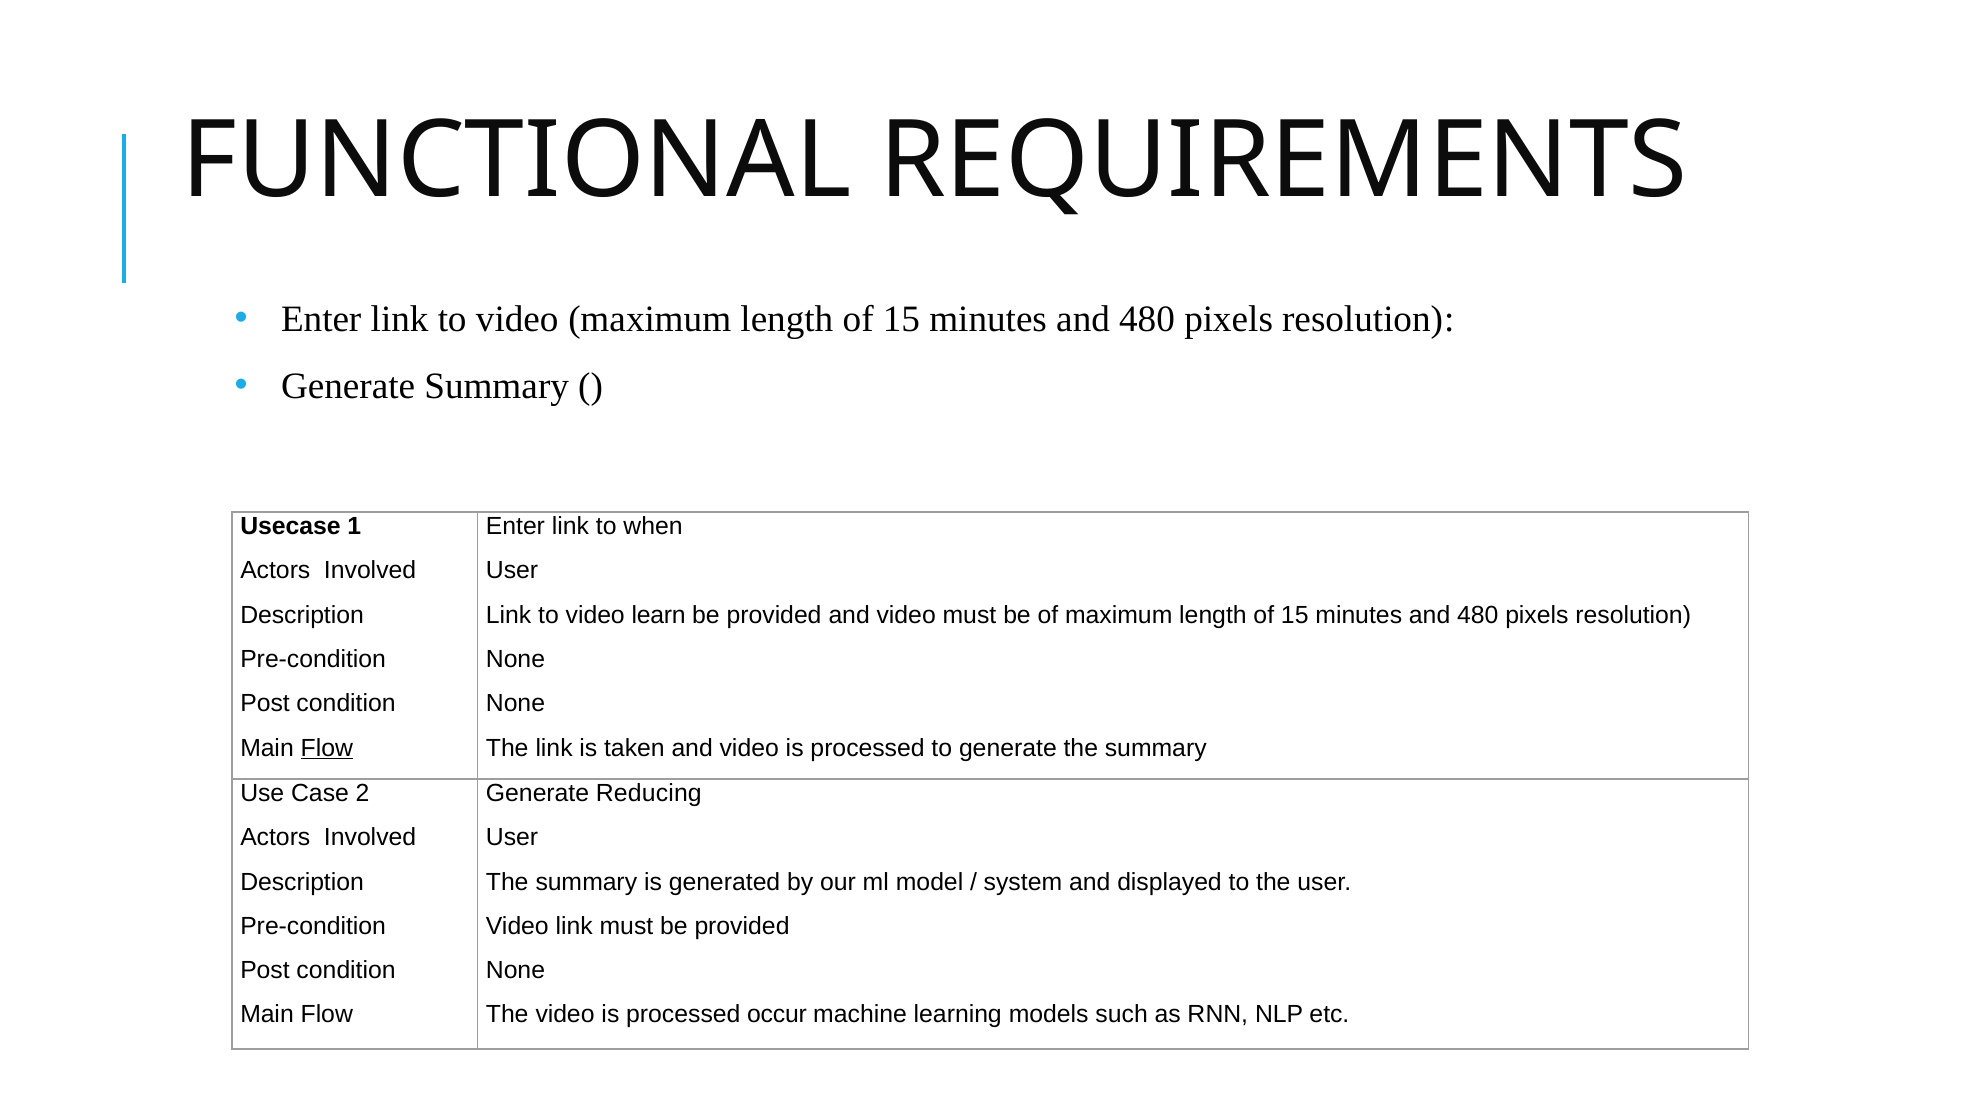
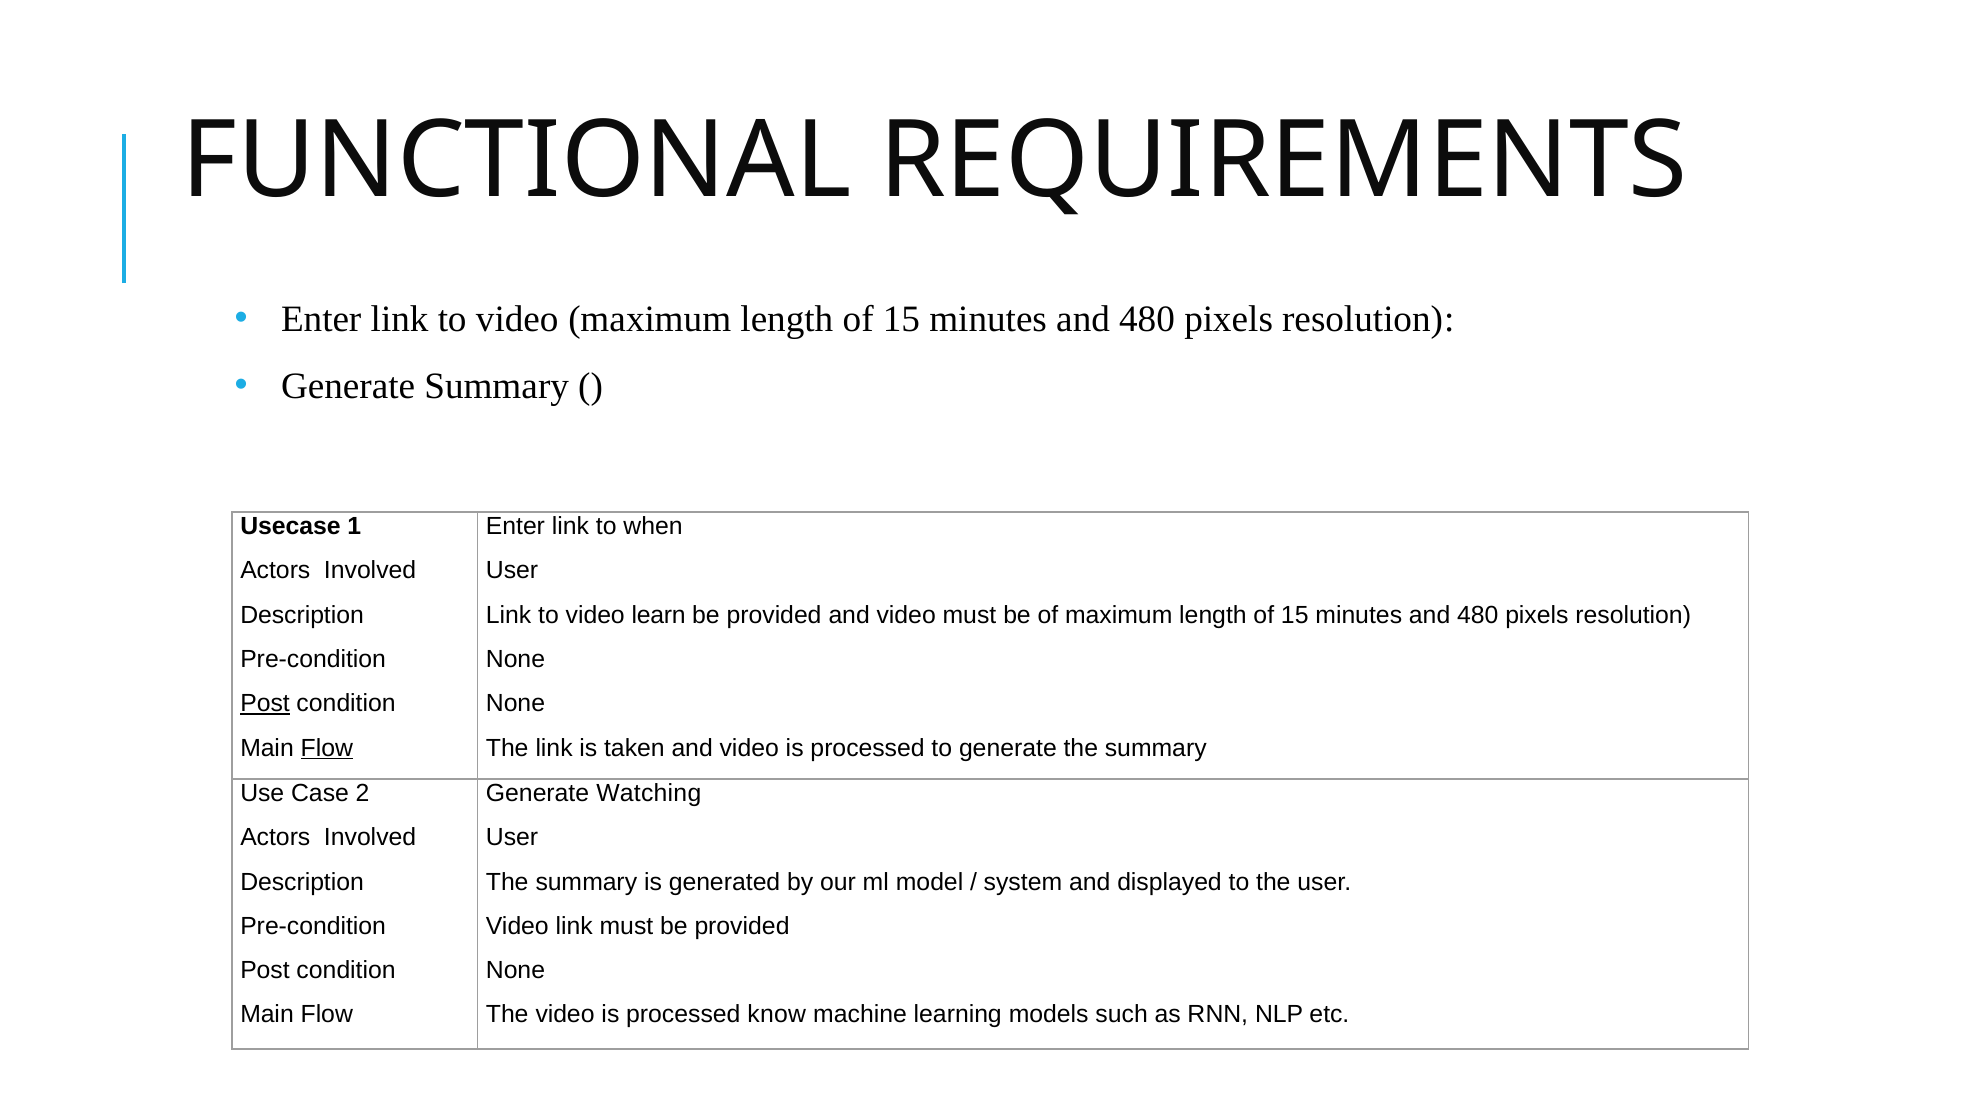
Post underline: none -> present (265, 704)
Reducing: Reducing -> Watching (649, 793)
occur: occur -> know (777, 1015)
